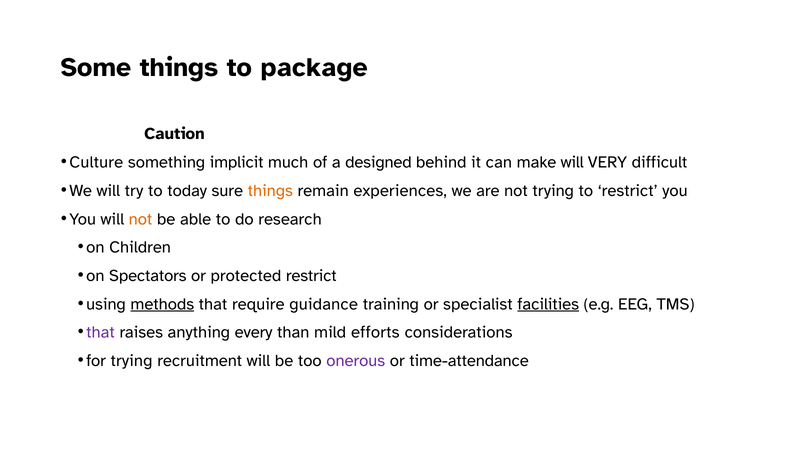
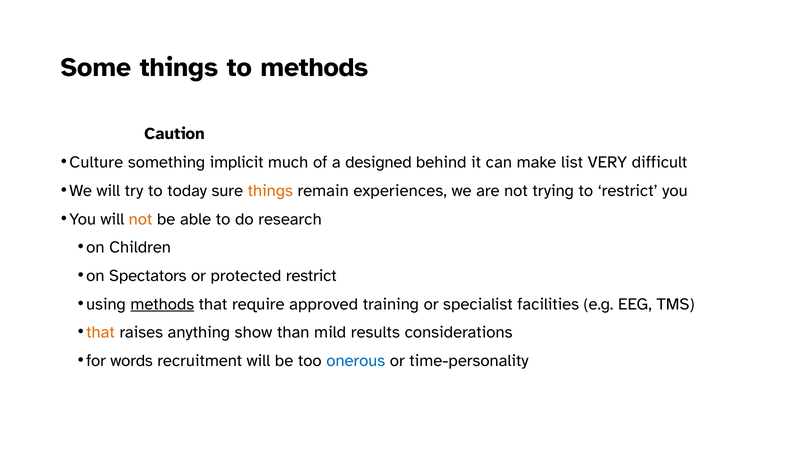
to package: package -> methods (315, 67)
make will: will -> list (572, 162)
guidance: guidance -> approved (324, 304)
facilities underline: present -> none (548, 304)
that colour: purple -> orange (101, 332)
every: every -> show (253, 332)
efforts: efforts -> results (375, 332)
for trying: trying -> words (132, 360)
onerous colour: purple -> blue (356, 360)
time-attendance: time-attendance -> time-personality (469, 360)
